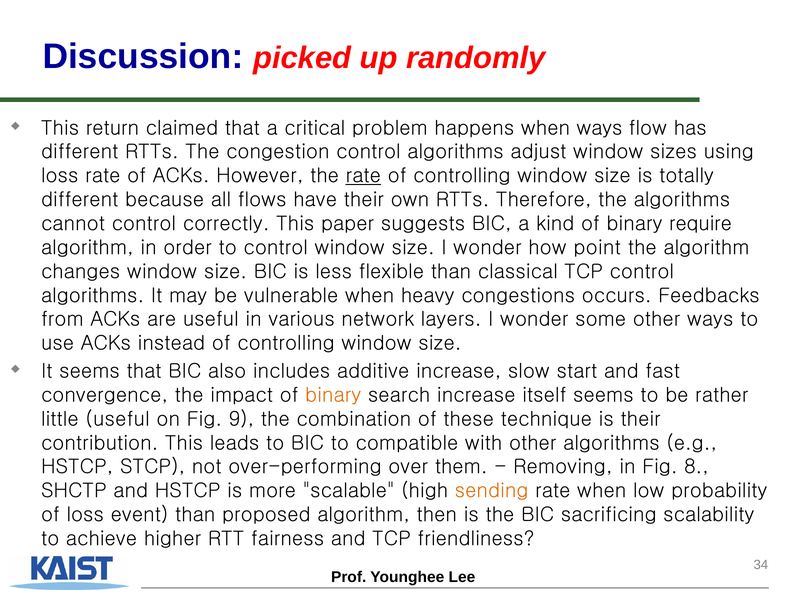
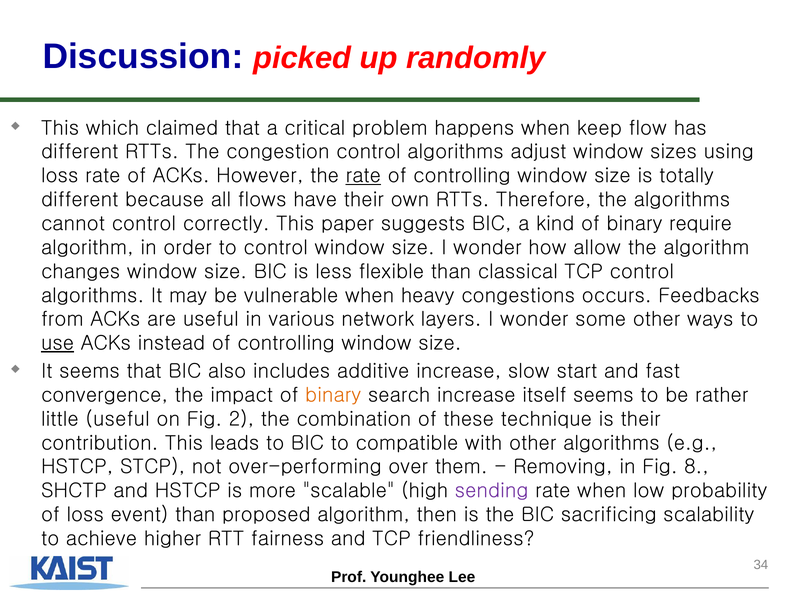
return: return -> which (113, 128)
when ways: ways -> keep (599, 128)
point: point -> allow (597, 247)
use underline: none -> present (58, 343)
9: 9 -> 2 (242, 419)
sending colour: orange -> purple (492, 491)
